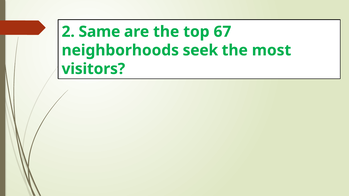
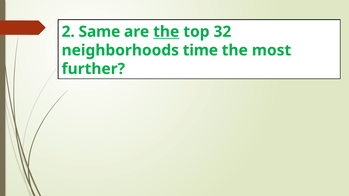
the underline: none -> present (166, 32)
67: 67 -> 32 (222, 32)
seek: seek -> time (200, 50)
visitors: visitors -> further (93, 69)
